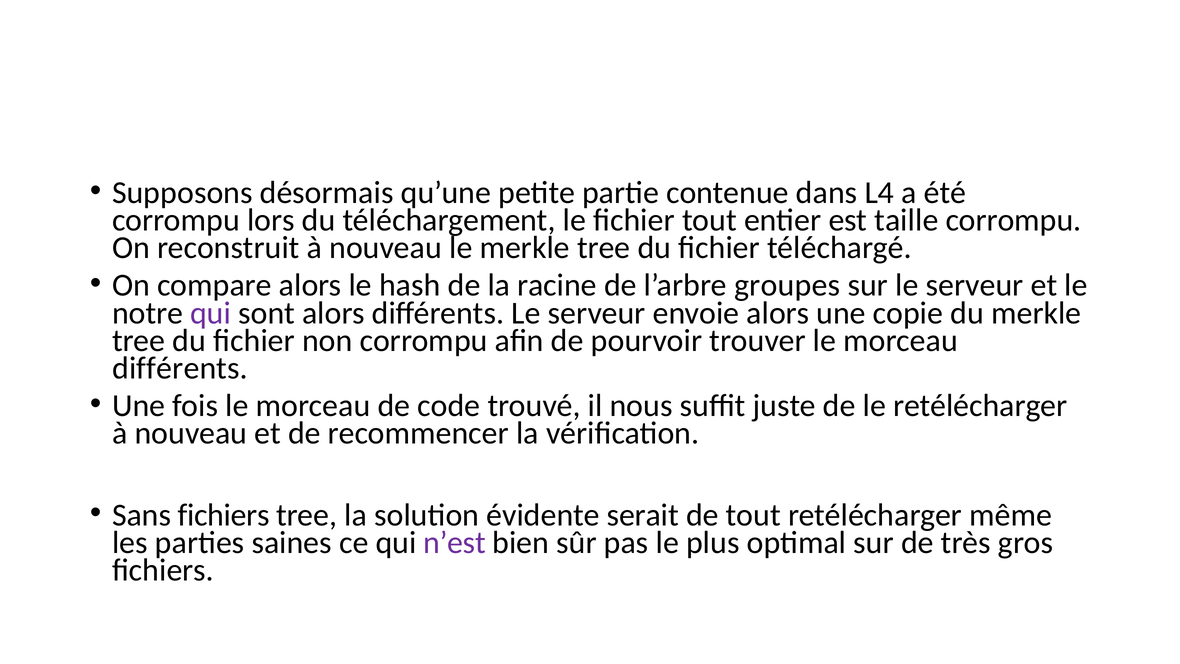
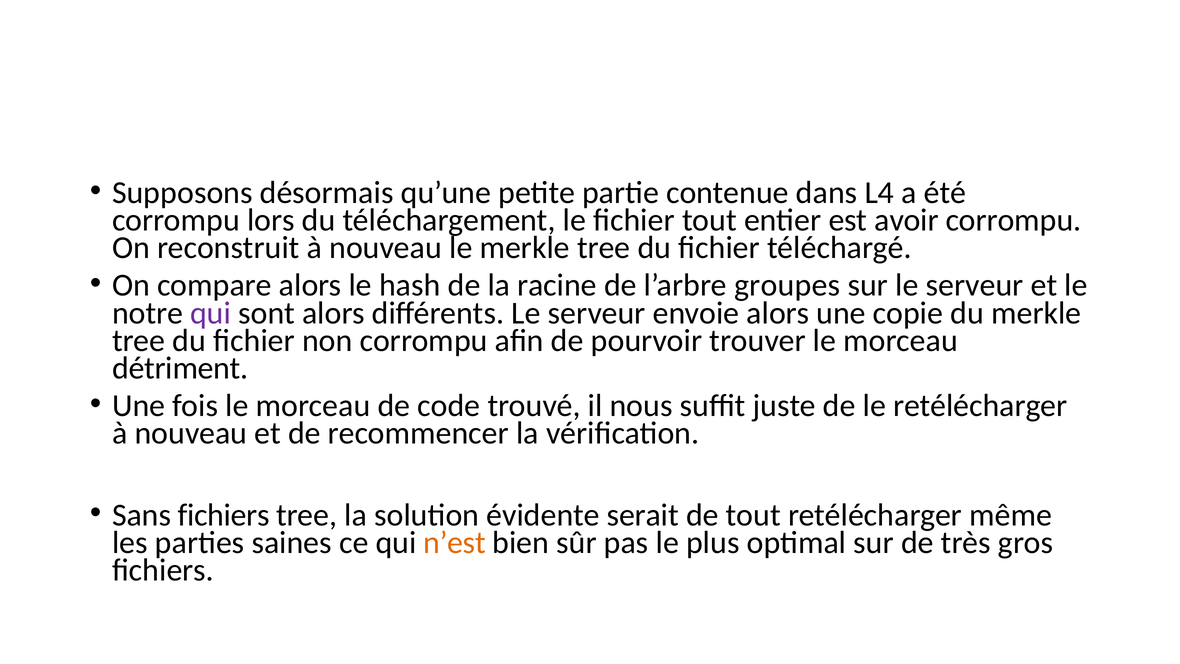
taille: taille -> avoir (907, 220)
différents: différents -> détriment (180, 368)
n’est colour: purple -> orange (455, 542)
